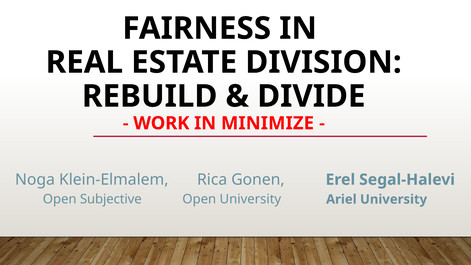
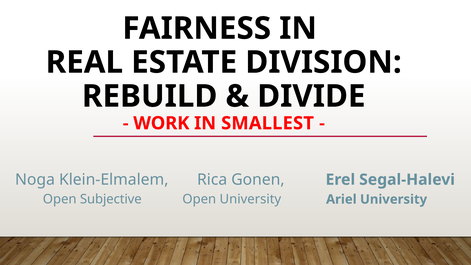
MINIMIZE: MINIMIZE -> SMALLEST (267, 123)
